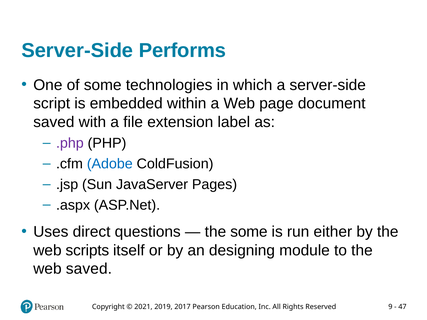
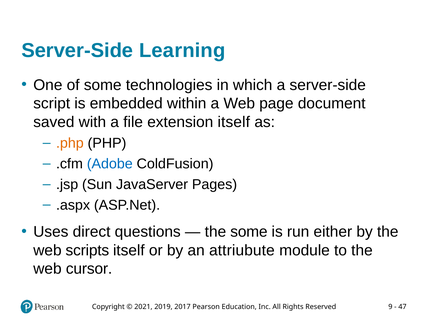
Performs: Performs -> Learning (182, 51)
extension label: label -> itself (234, 122)
.php colour: purple -> orange (70, 143)
designing: designing -> attriubute (242, 250)
web saved: saved -> cursor (89, 269)
